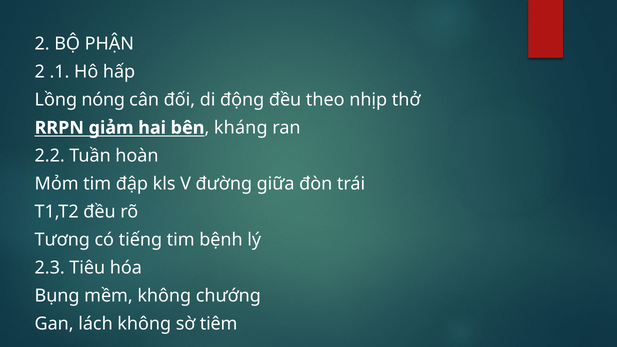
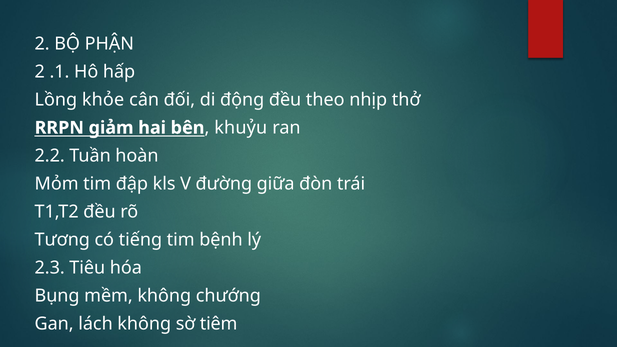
nóng: nóng -> khỏe (103, 100)
kháng: kháng -> khuỷu (241, 128)
